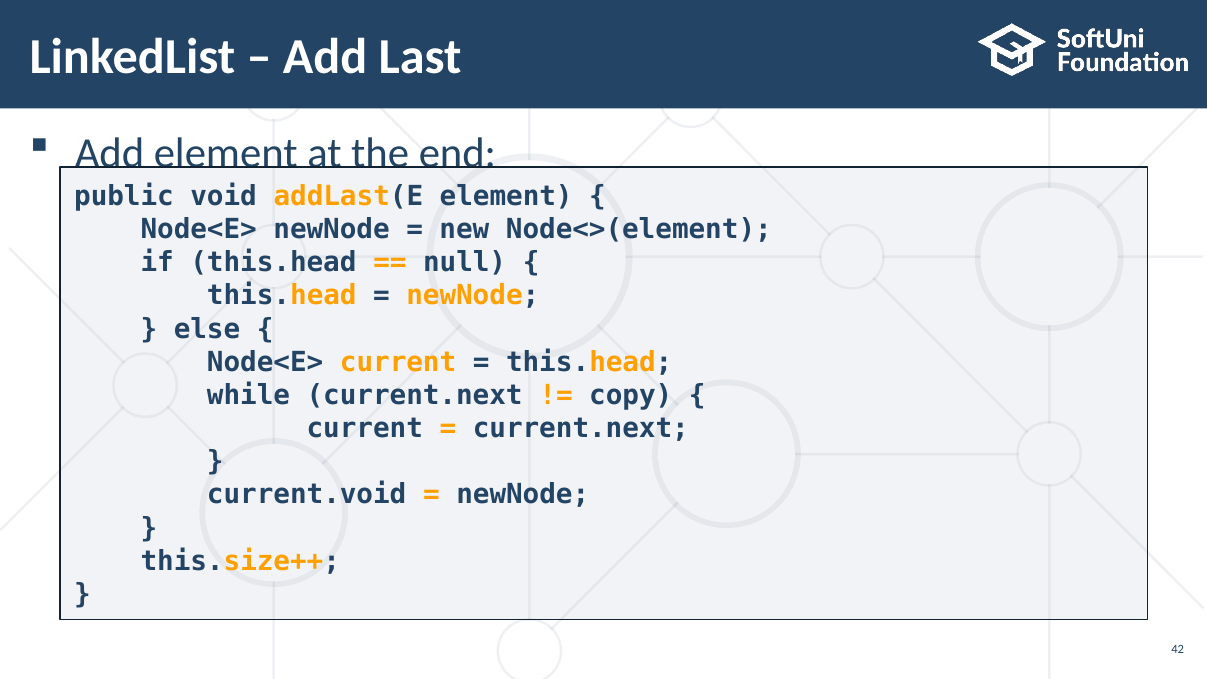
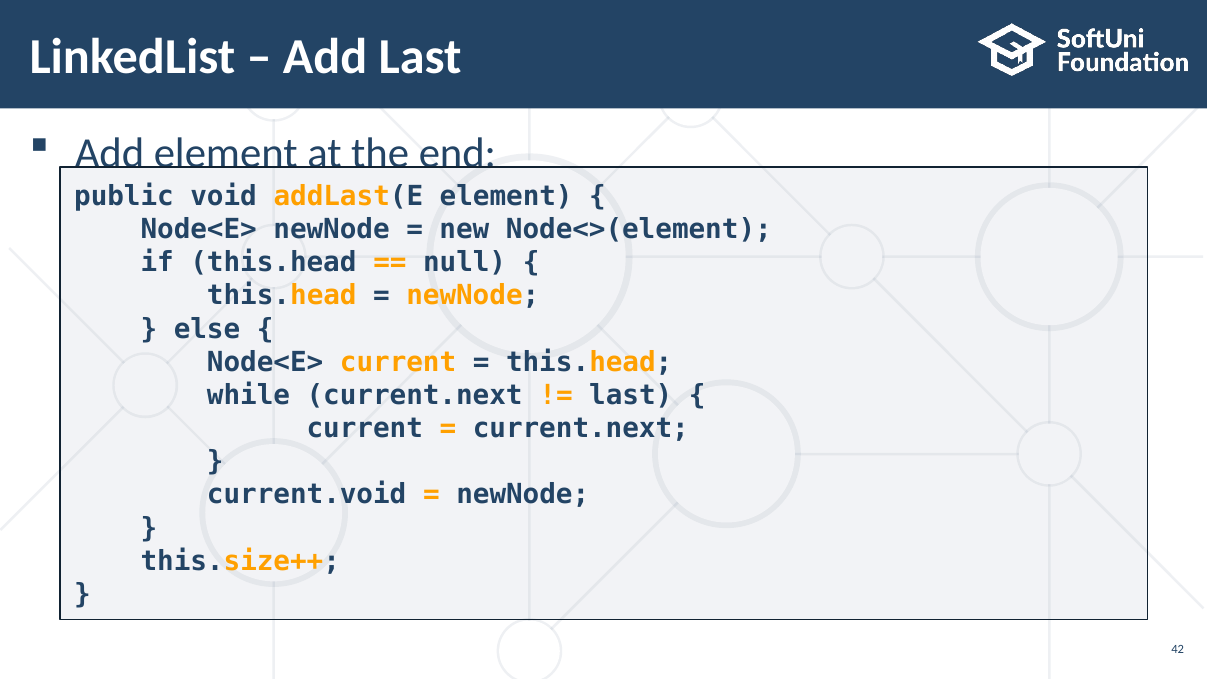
copy: copy -> last (631, 395)
